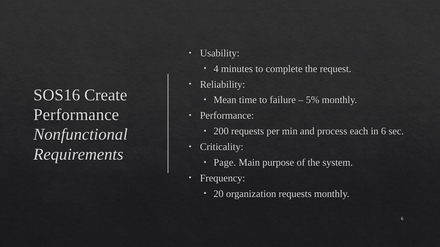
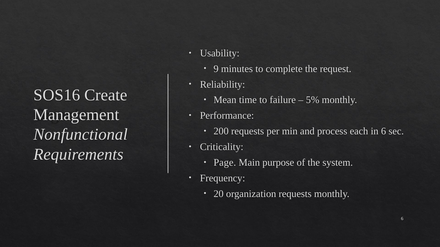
4: 4 -> 9 (216, 69)
Performance: Performance -> Management (76, 115)
